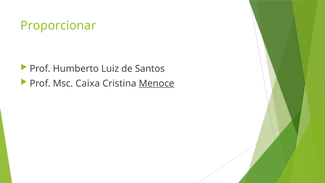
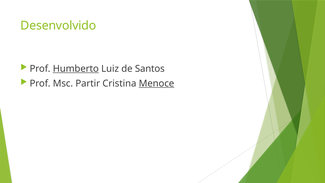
Proporcionar: Proporcionar -> Desenvolvido (58, 26)
Humberto underline: none -> present (76, 69)
Caixa: Caixa -> Partir (88, 83)
